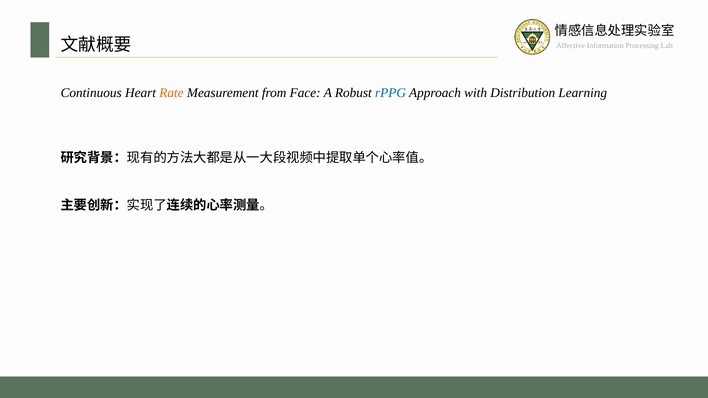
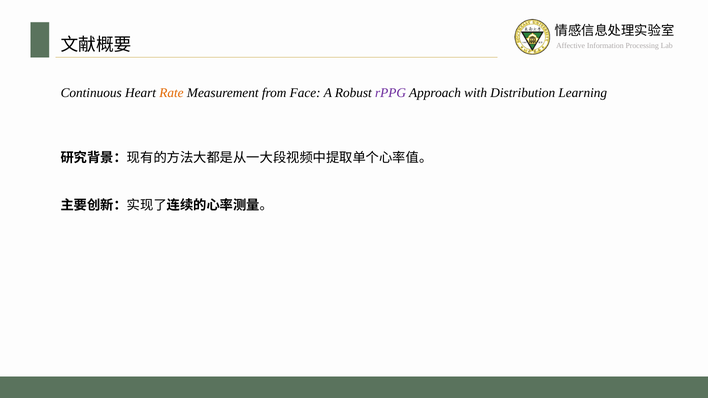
rPPG colour: blue -> purple (391, 93)
